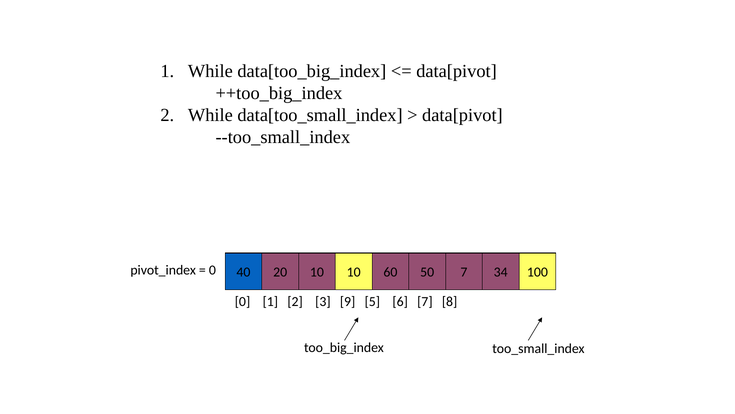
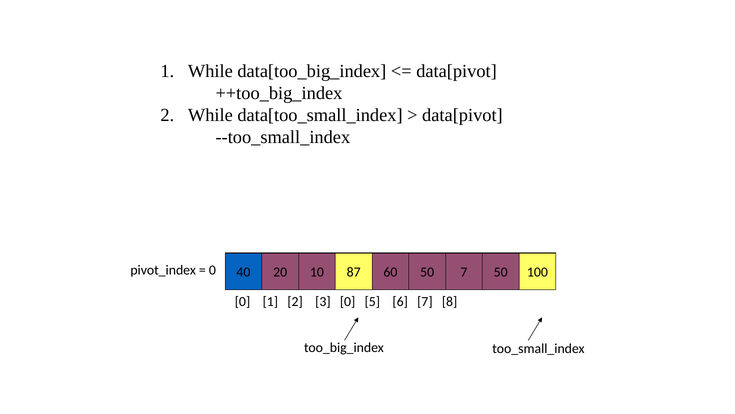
10 10: 10 -> 87 (354, 272)
7 34: 34 -> 50 (501, 272)
3 9: 9 -> 0 (348, 301)
